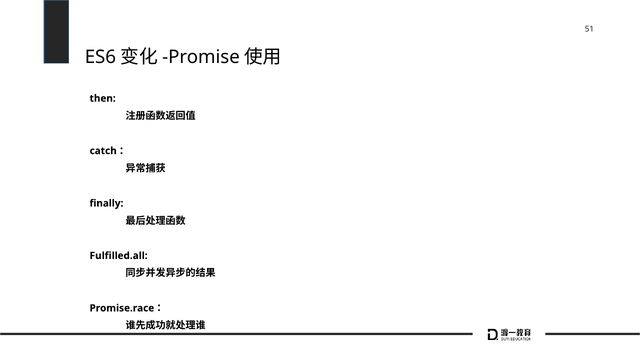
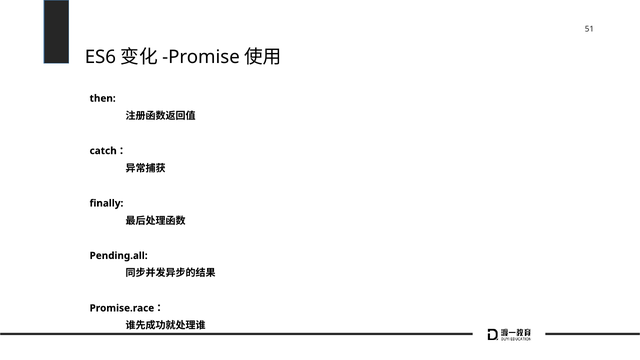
Fulfilled.all: Fulfilled.all -> Pending.all (119, 256)
